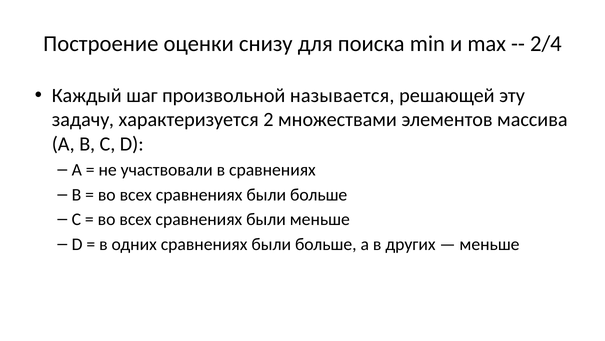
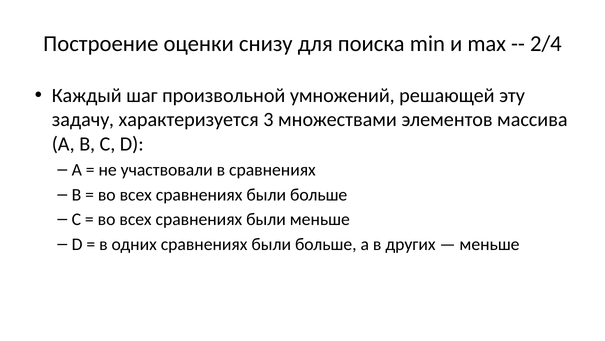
называется: называется -> умножений (342, 95)
2: 2 -> 3 (268, 119)
